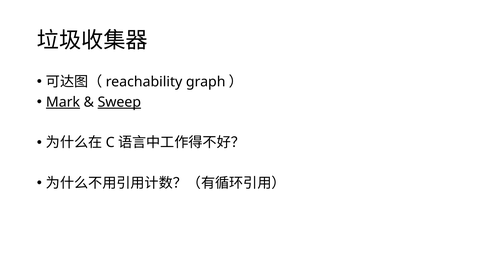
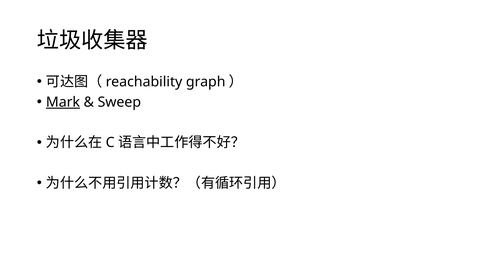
Sweep underline: present -> none (119, 102)
